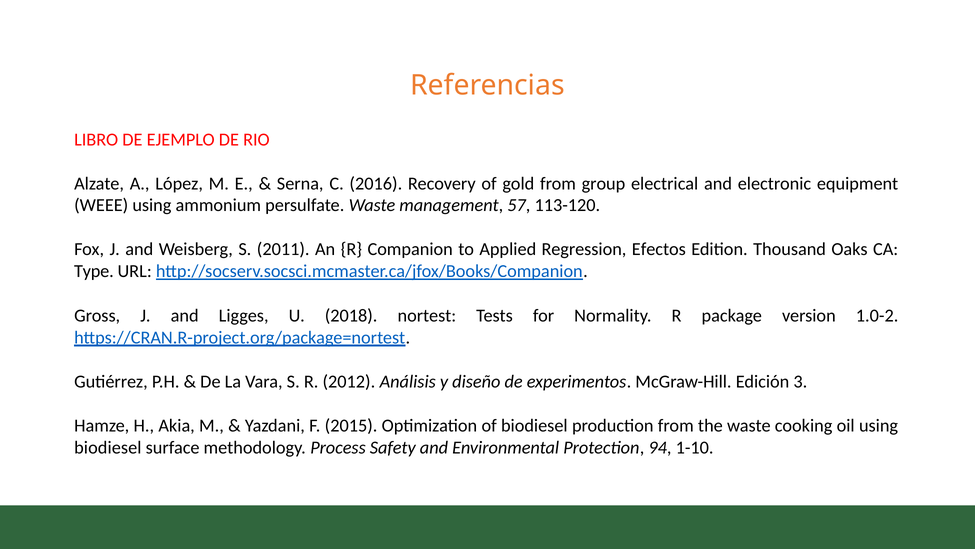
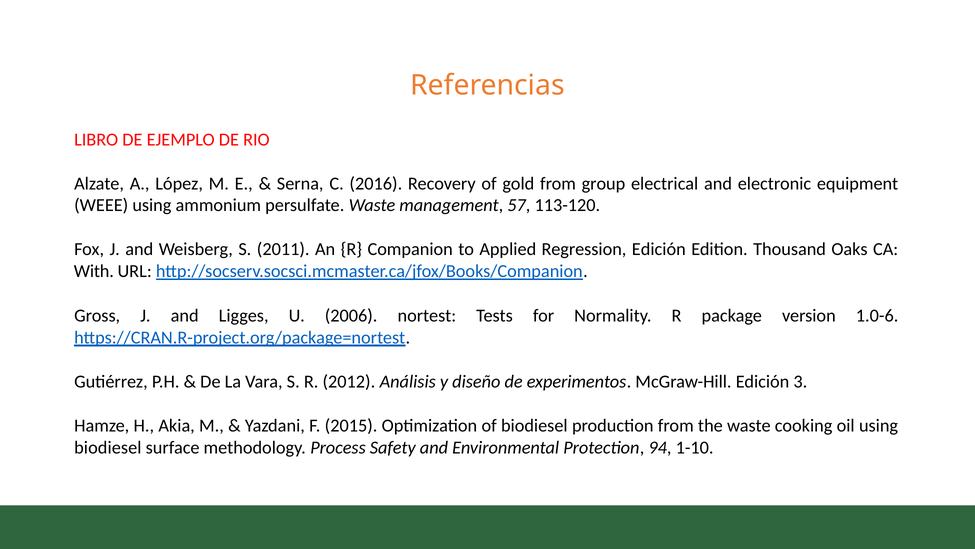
Regression Efectos: Efectos -> Edición (659, 249)
Type: Type -> With (94, 271)
2018: 2018 -> 2006 (351, 315)
1.0-2: 1.0-2 -> 1.0-6 (877, 315)
